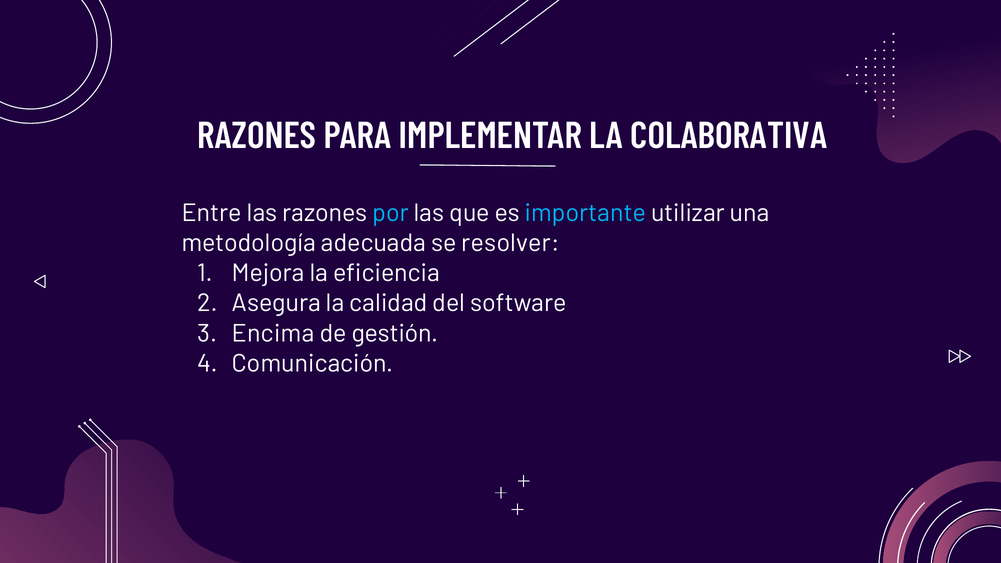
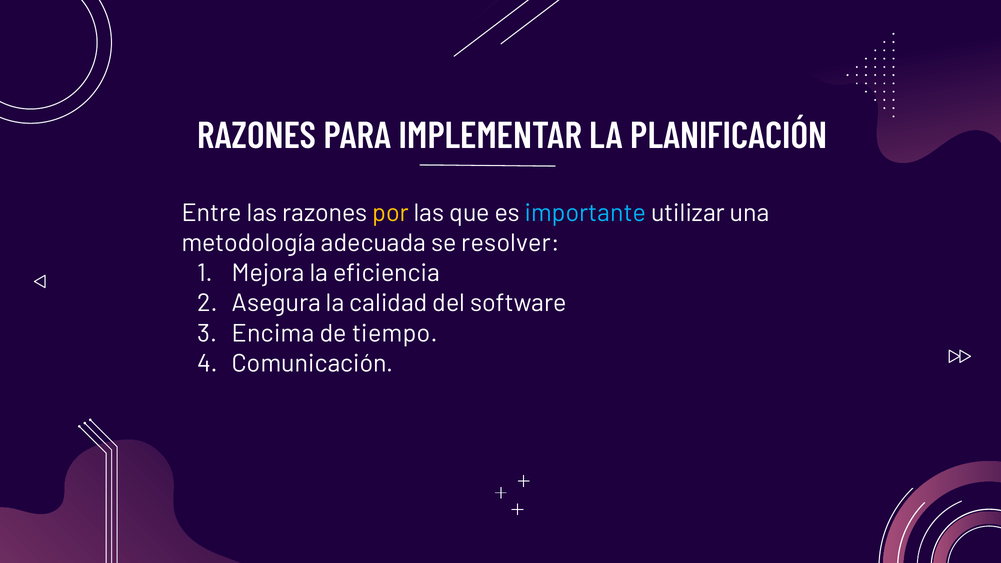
COLABORATIVA: COLABORATIVA -> PLANIFICACIÓN (729, 136)
por colour: light blue -> yellow (391, 213)
gestión: gestión -> tiempo (395, 333)
